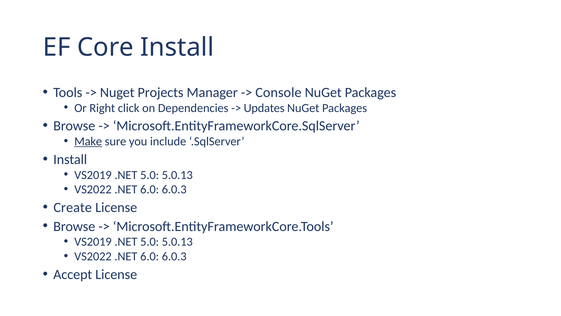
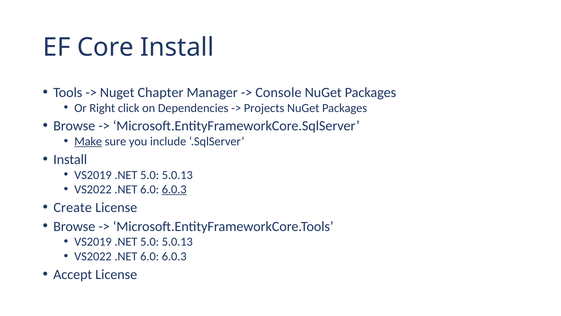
Projects: Projects -> Chapter (161, 92)
Updates: Updates -> Projects (264, 108)
6.0.3 underline: none -> present (174, 189)
